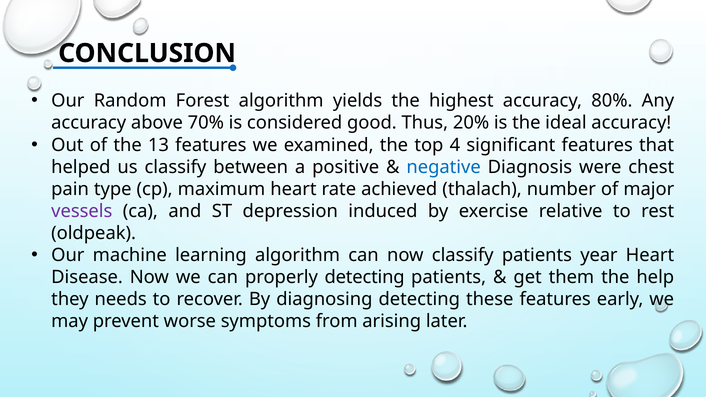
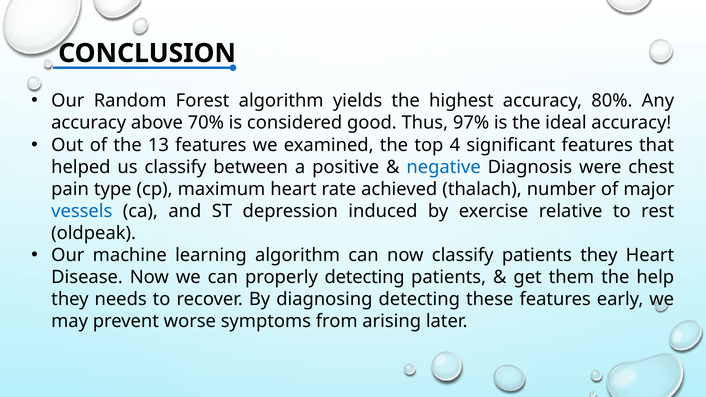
20%: 20% -> 97% (471, 123)
vessels colour: purple -> blue (82, 211)
patients year: year -> they (599, 255)
